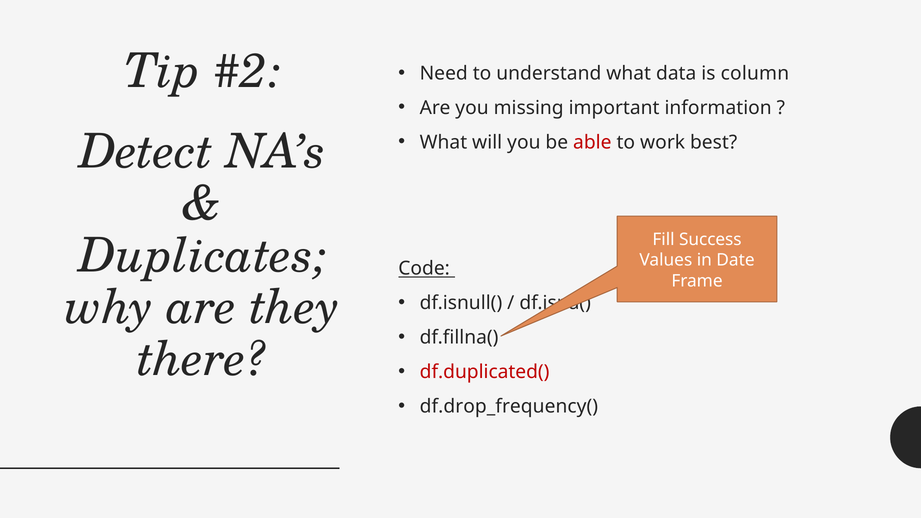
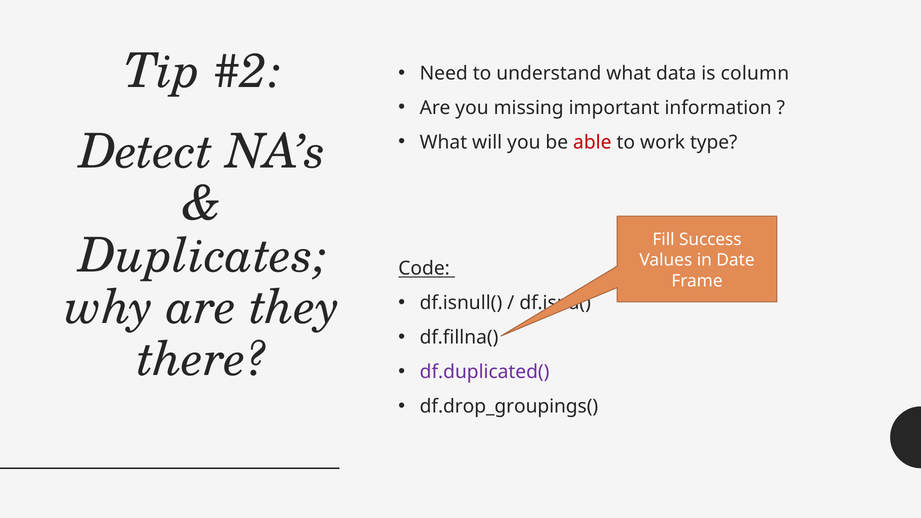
best: best -> type (714, 142)
df.duplicated( colour: red -> purple (485, 372)
df.drop_frequency(: df.drop_frequency( -> df.drop_groupings( (509, 406)
